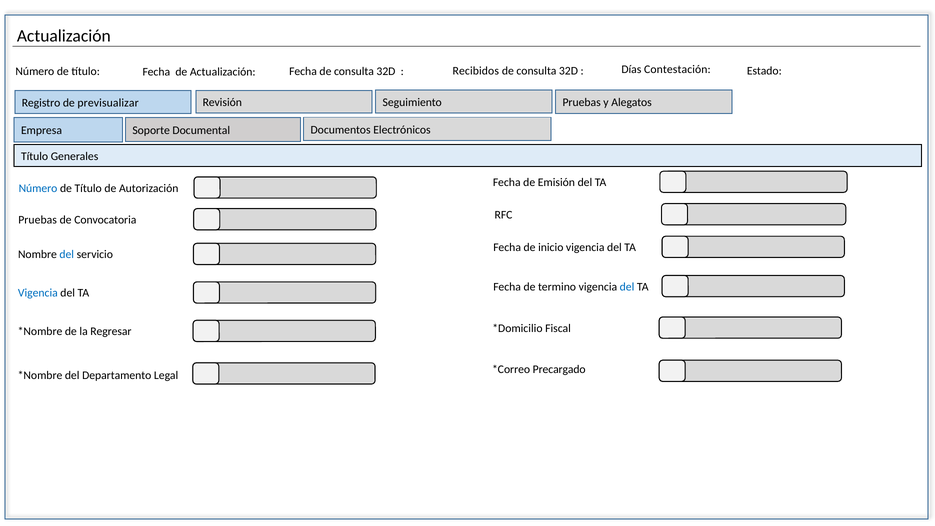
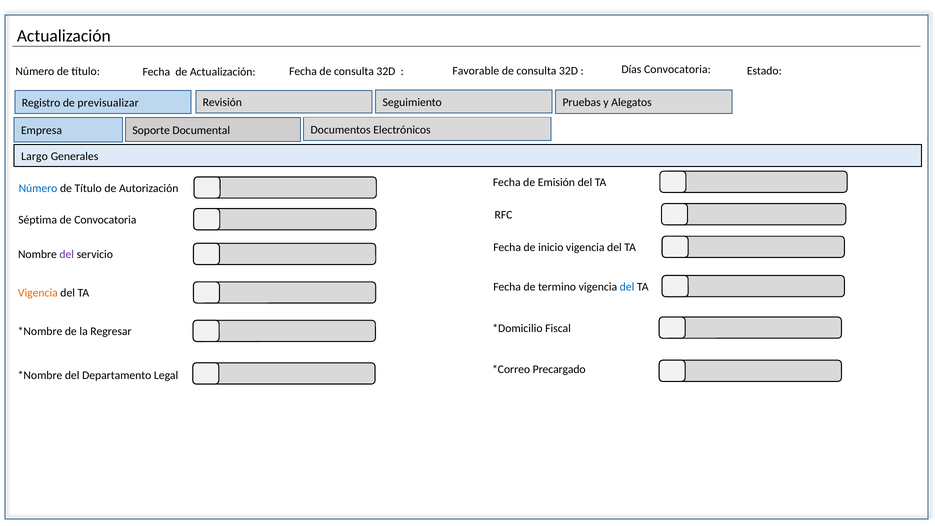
Días Contestación: Contestación -> Convocatoria (677, 69)
Recibidos: Recibidos -> Favorable (476, 71)
Título: Título -> Largo (35, 156)
Pruebas: Pruebas -> Séptima (38, 220)
del colour: blue -> purple (67, 255)
Vigencia colour: blue -> orange (38, 293)
